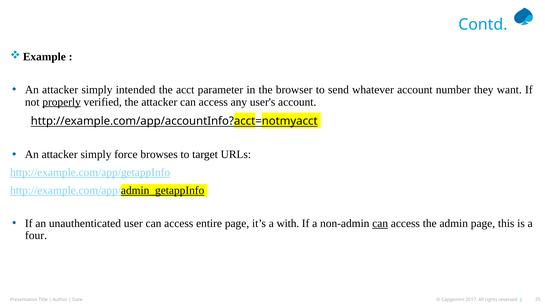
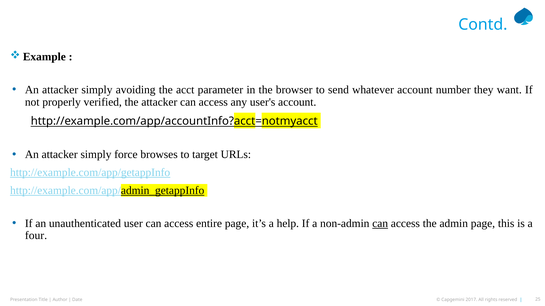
intended: intended -> avoiding (136, 90)
properly underline: present -> none (62, 102)
with: with -> help (288, 224)
